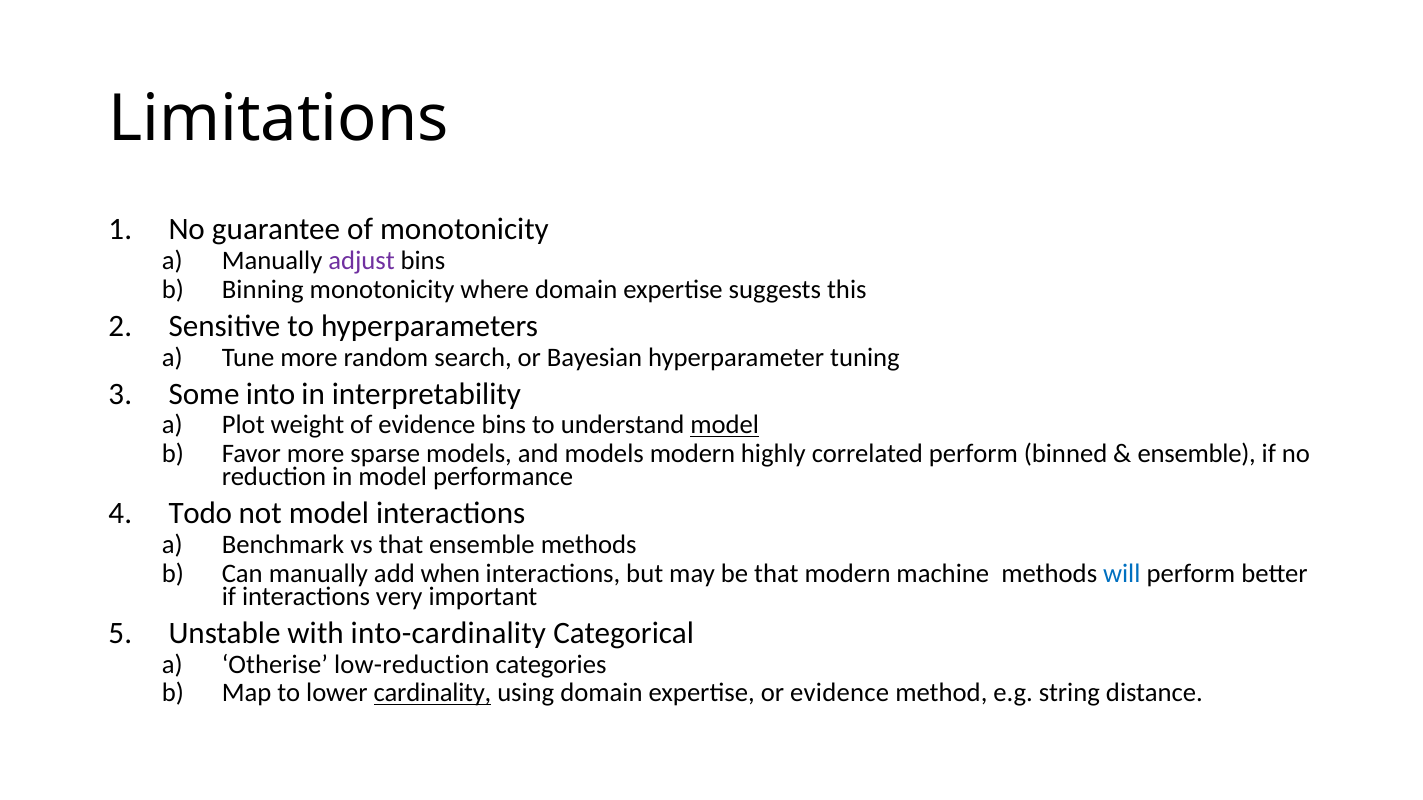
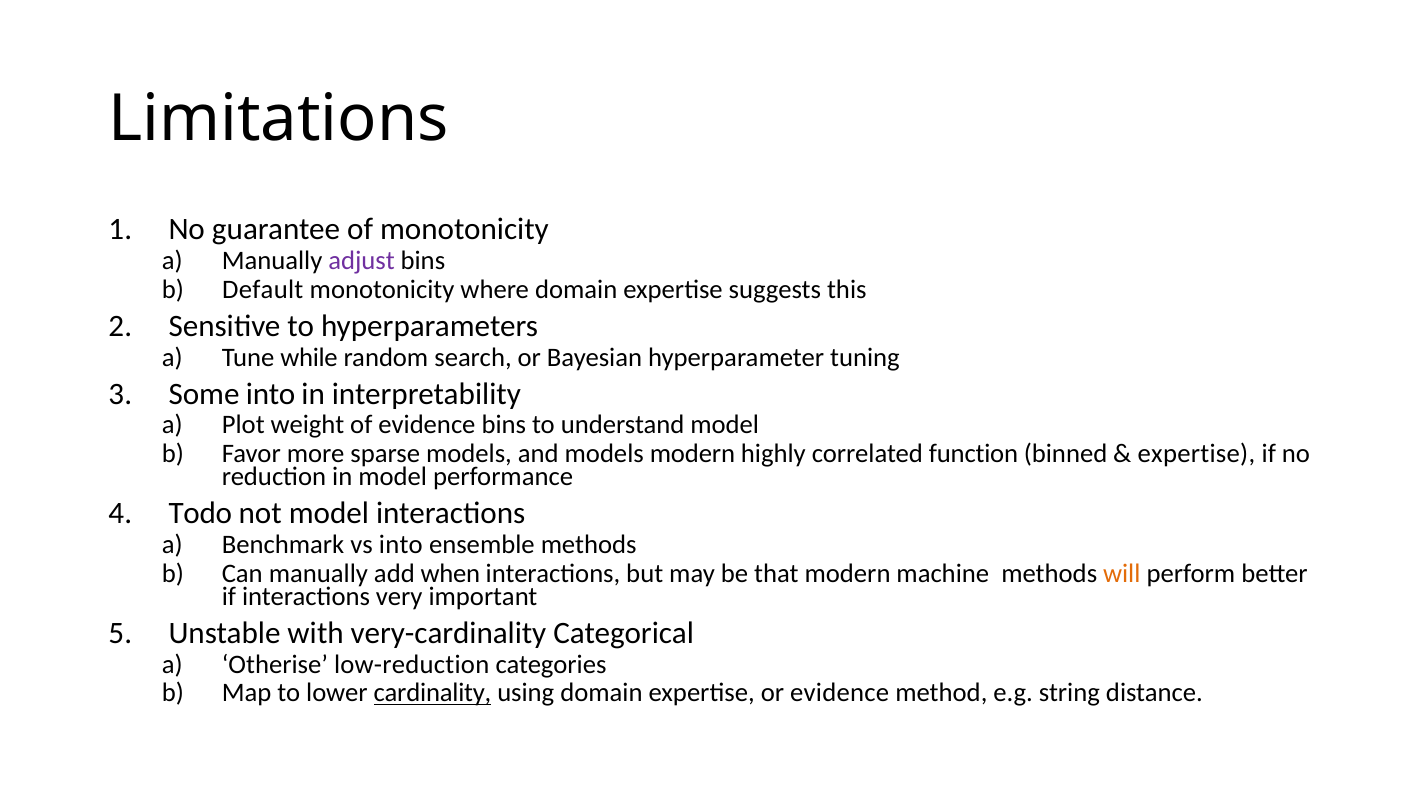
Binning: Binning -> Default (263, 290)
Tune more: more -> while (309, 357)
model underline: present -> none (725, 425)
correlated perform: perform -> function (974, 454)
ensemble: ensemble -> expertise (1196, 454)
vs that: that -> into (401, 545)
will colour: blue -> orange (1122, 574)
into-cardinality: into-cardinality -> very-cardinality (448, 633)
